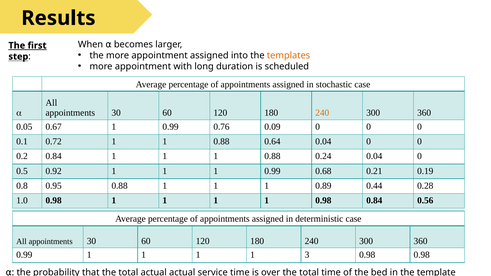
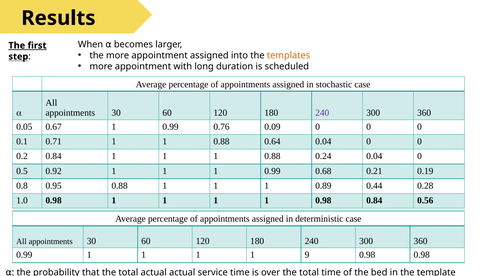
240 colour: orange -> purple (322, 113)
0.72: 0.72 -> 0.71 (54, 142)
3: 3 -> 9 (307, 255)
